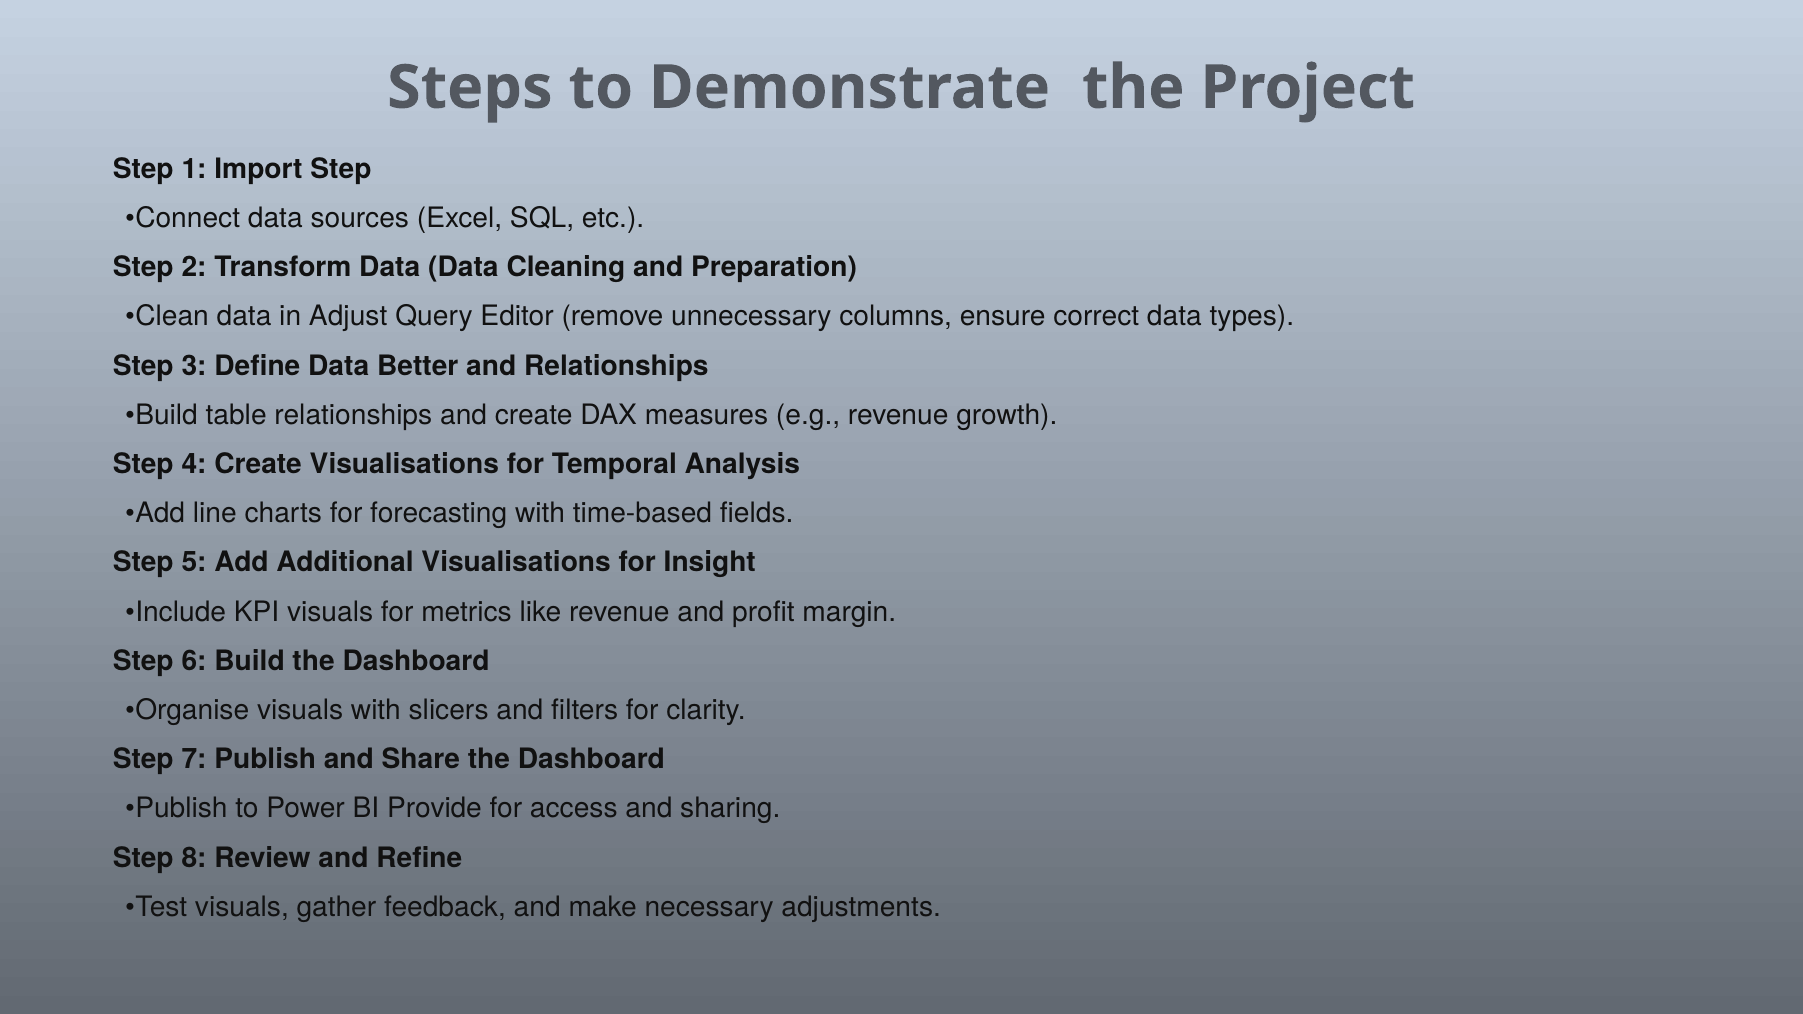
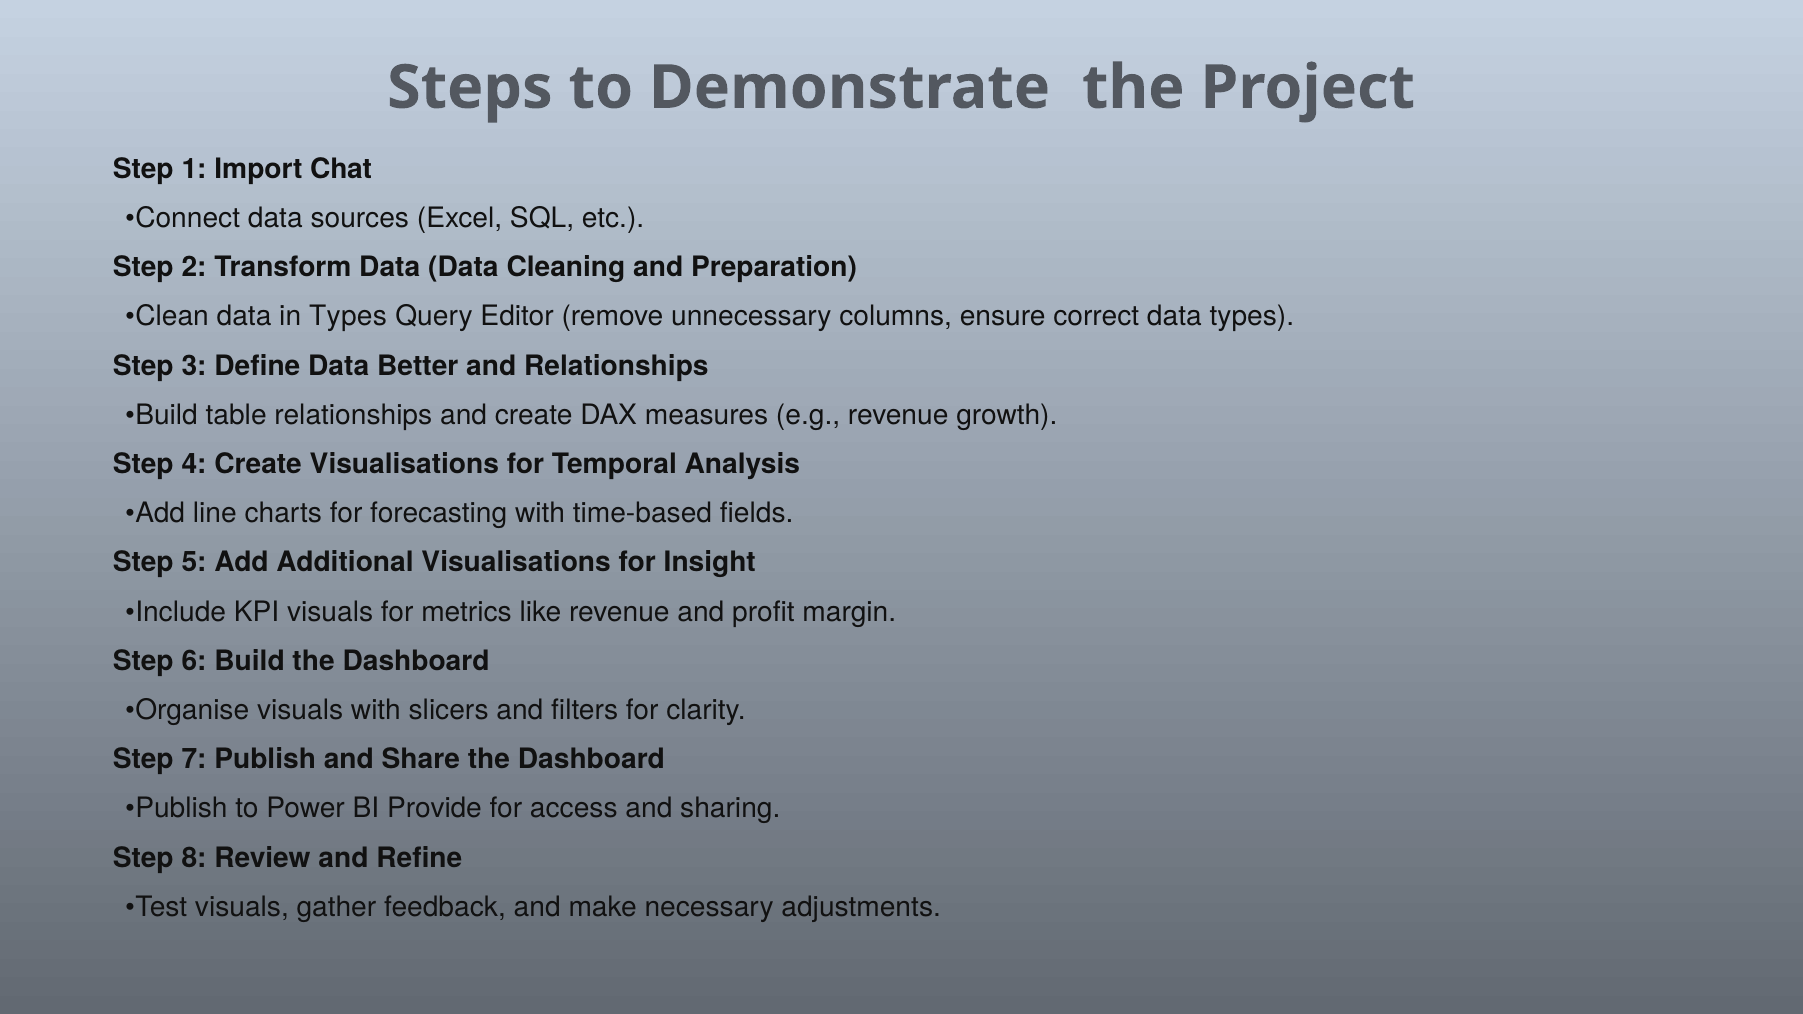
Import Step: Step -> Chat (341, 169)
in Adjust: Adjust -> Types (348, 317)
